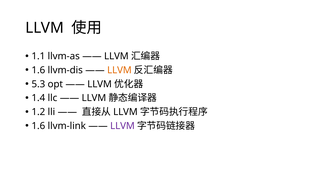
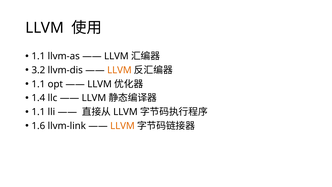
1.6: 1.6 -> 3.2 (38, 70)
5.3: 5.3 -> 1.1 (38, 84)
1.2: 1.2 -> 1.1 (38, 112)
LLVM colour: purple -> orange (122, 126)
